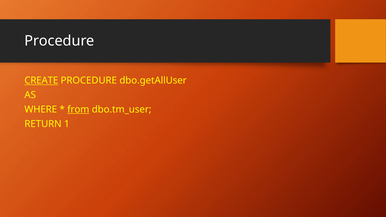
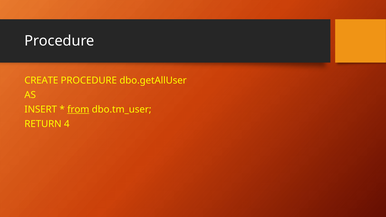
CREATE underline: present -> none (41, 81)
WHERE: WHERE -> INSERT (41, 109)
1: 1 -> 4 (67, 124)
